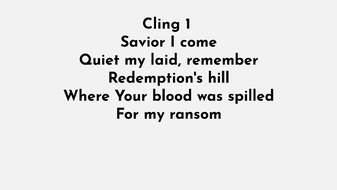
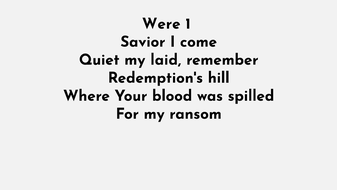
Cling: Cling -> Were (161, 24)
